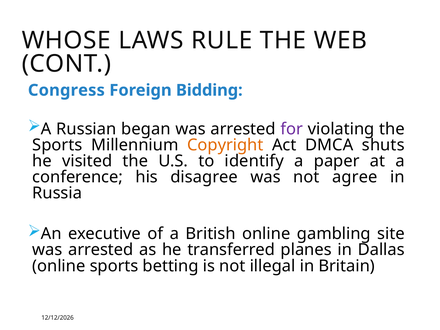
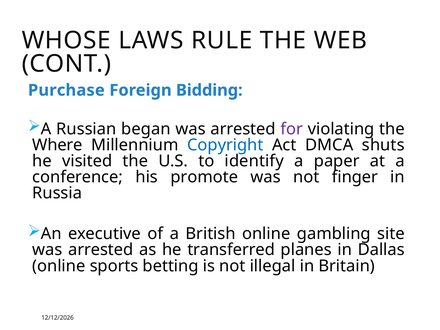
Congress: Congress -> Purchase (66, 90)
Sports: Sports -> Where (57, 145)
Copyright colour: orange -> blue (225, 145)
disagree: disagree -> promote (204, 177)
agree: agree -> finger (355, 177)
